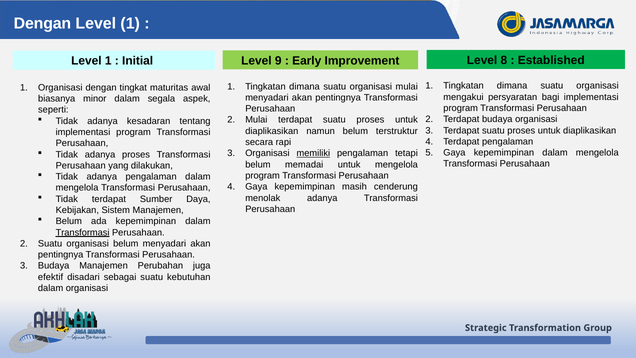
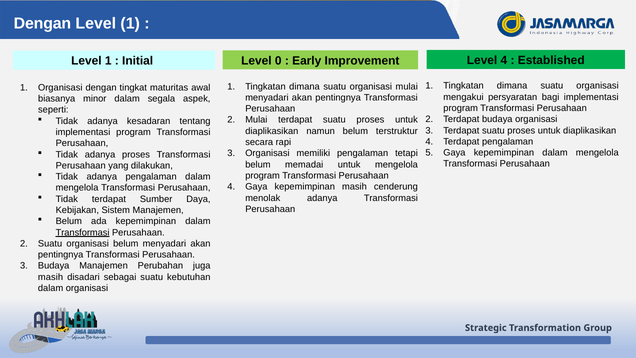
Level 8: 8 -> 4 (504, 60)
9: 9 -> 0 (278, 61)
memiliki underline: present -> none (313, 153)
efektif: efektif -> masih (51, 277)
